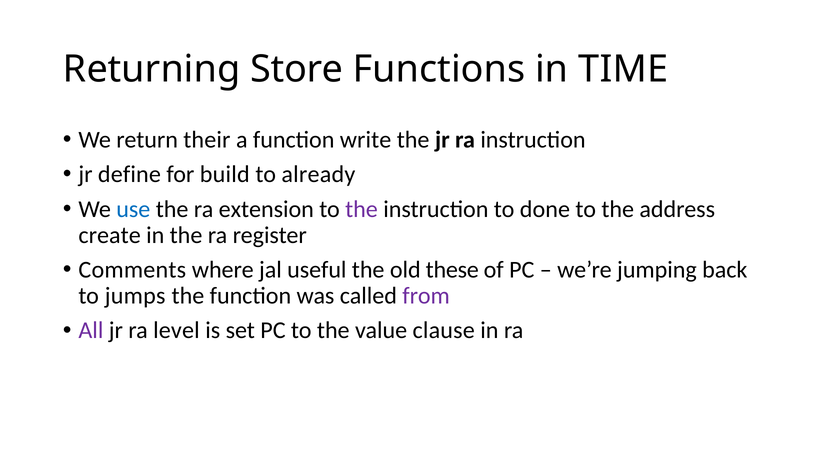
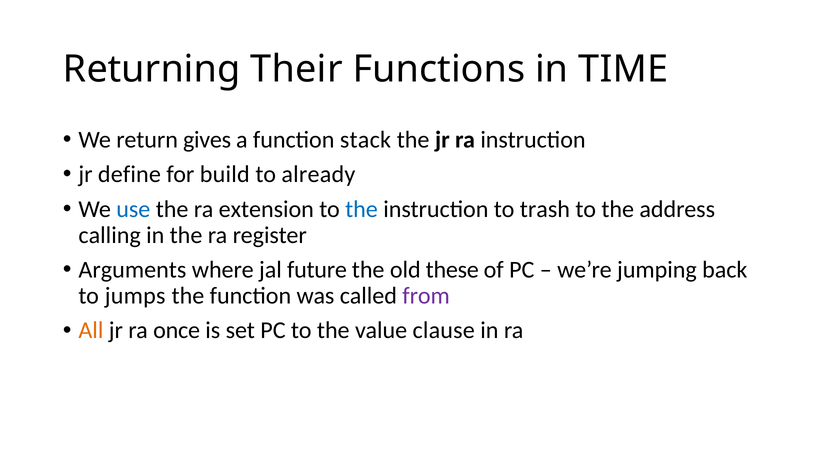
Store: Store -> Their (296, 69)
their: their -> gives (207, 140)
write: write -> stack (365, 140)
the colour: purple -> blue (362, 209)
done: done -> trash (545, 209)
create: create -> calling (110, 235)
Comments: Comments -> Arguments (132, 270)
useful: useful -> future (317, 270)
All colour: purple -> orange (91, 330)
level: level -> once (177, 330)
